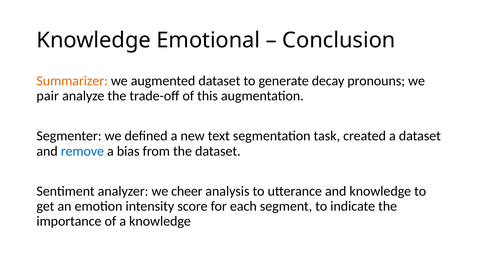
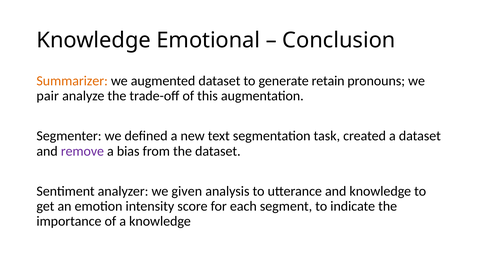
decay: decay -> retain (328, 81)
remove colour: blue -> purple (82, 151)
cheer: cheer -> given (187, 191)
